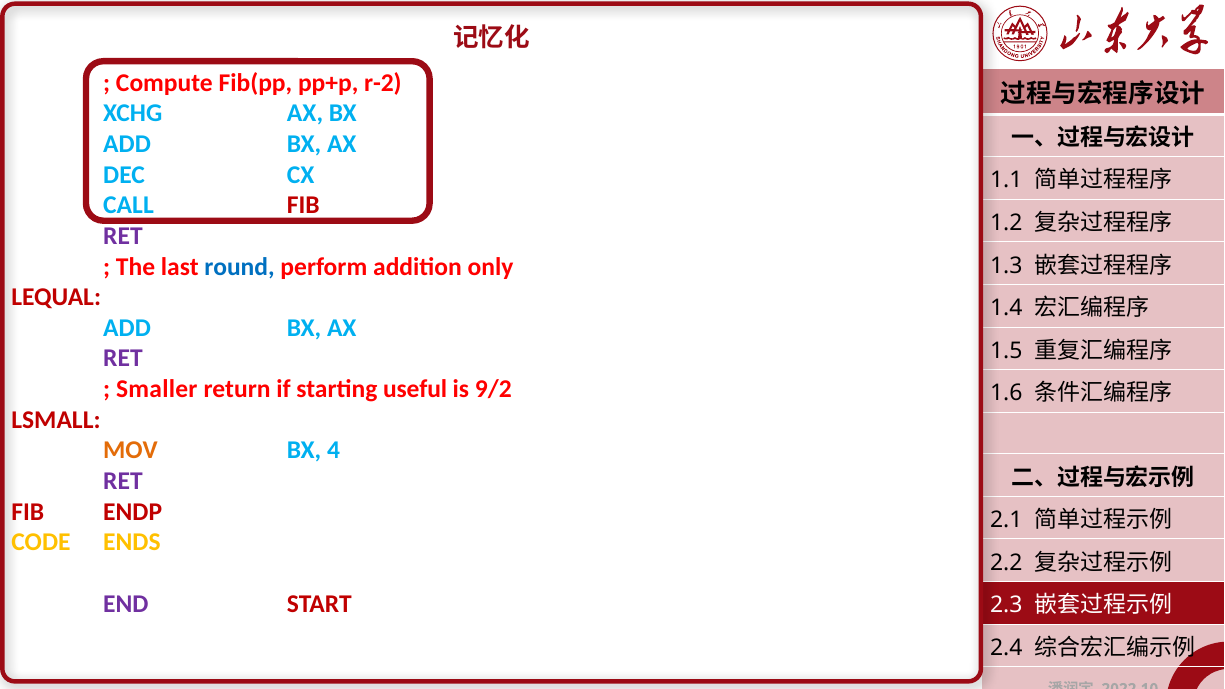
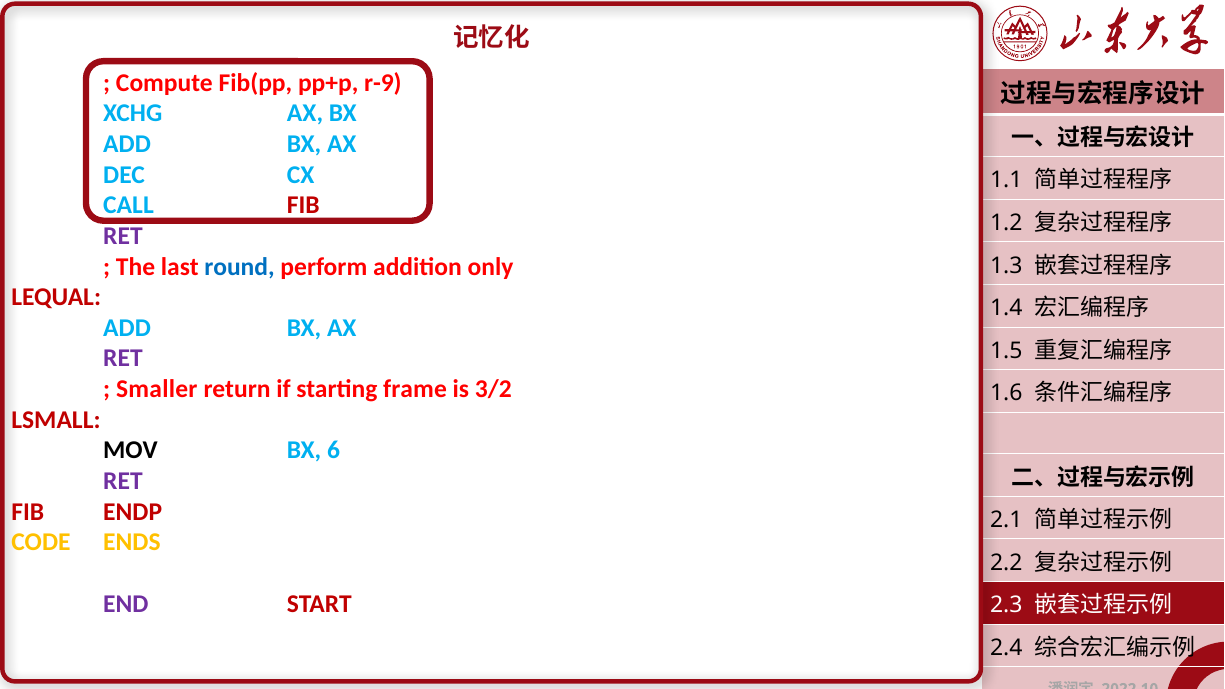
r-2: r-2 -> r-9 (383, 83)
useful: useful -> frame (415, 389)
9/2: 9/2 -> 3/2 (493, 389)
MOV colour: orange -> black (130, 450)
4: 4 -> 6 (333, 450)
